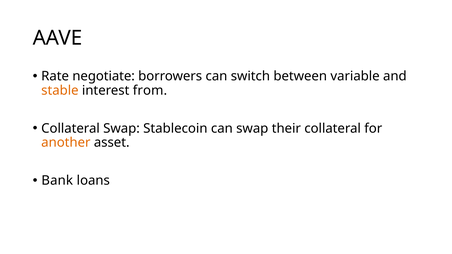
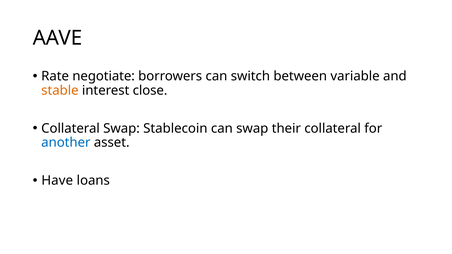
from: from -> close (150, 91)
another colour: orange -> blue (66, 143)
Bank: Bank -> Have (57, 181)
